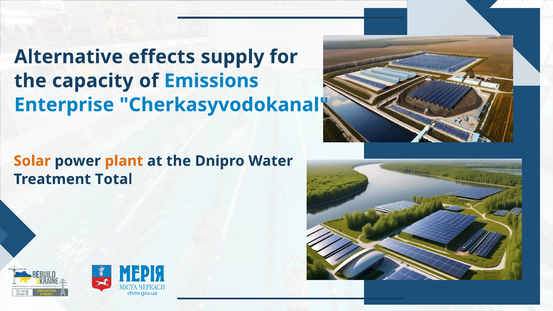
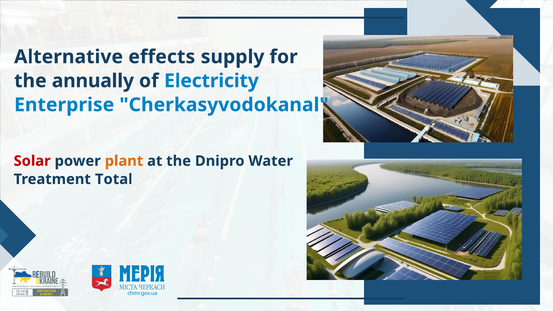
capacity: capacity -> annually (93, 81)
Emissions: Emissions -> Electricity (211, 81)
Solar colour: orange -> red (32, 161)
